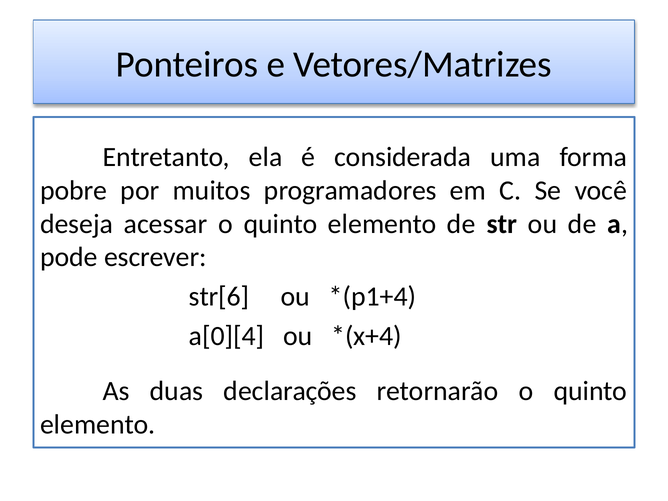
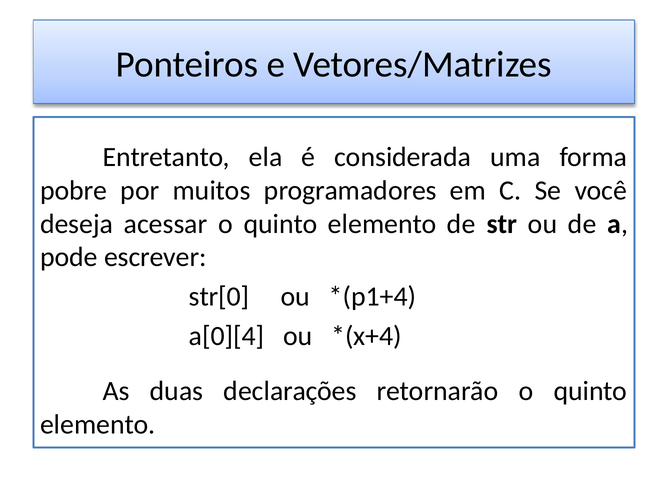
str[6: str[6 -> str[0 (219, 297)
